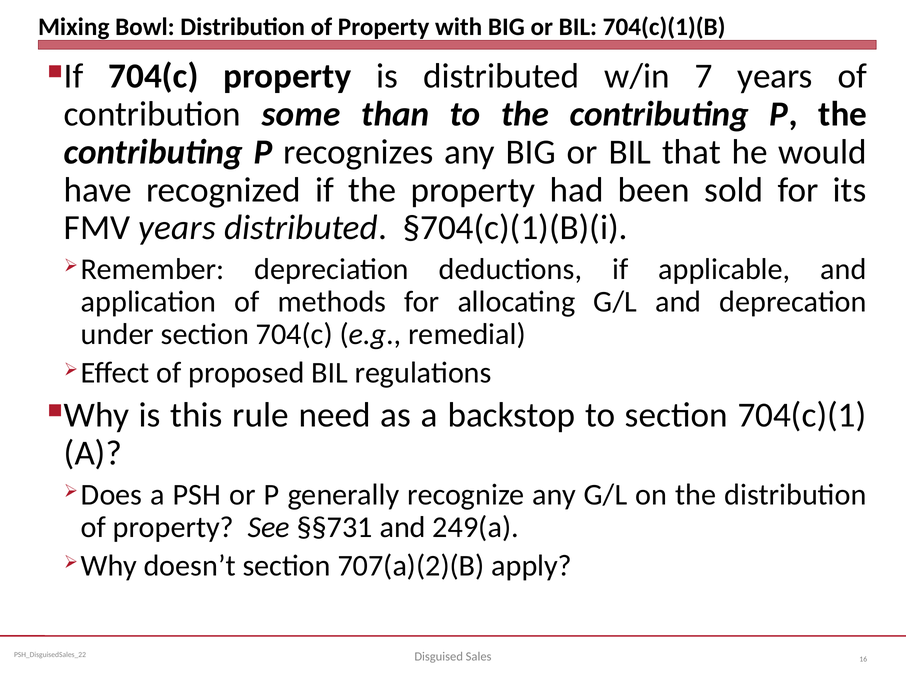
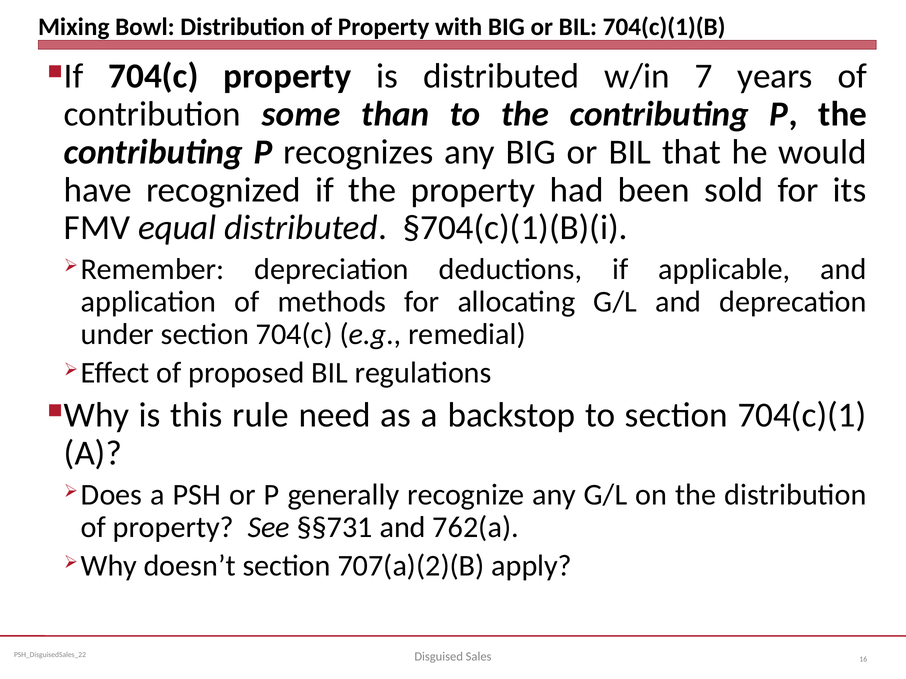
FMV years: years -> equal (177, 228)
249(a: 249(a -> 762(a (476, 528)
